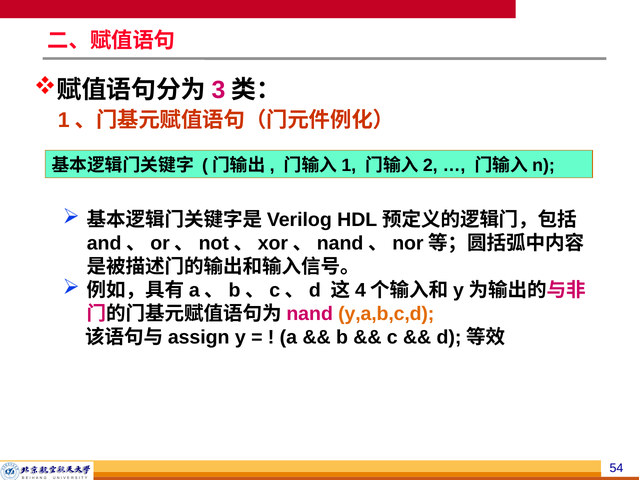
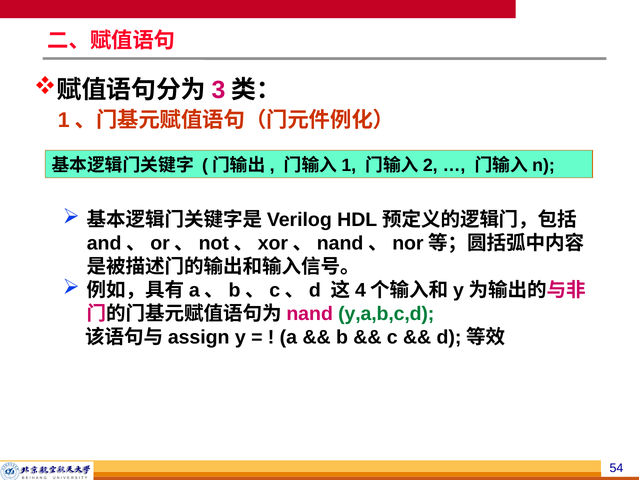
y,a,b,c,d colour: orange -> green (386, 313)
